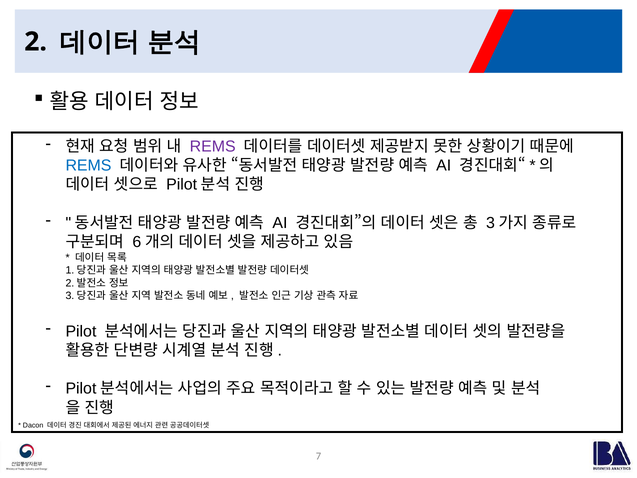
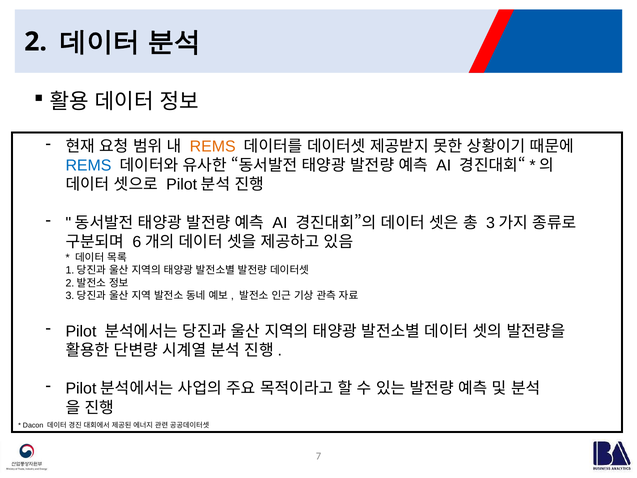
REMS colour: purple -> orange (213, 146)
